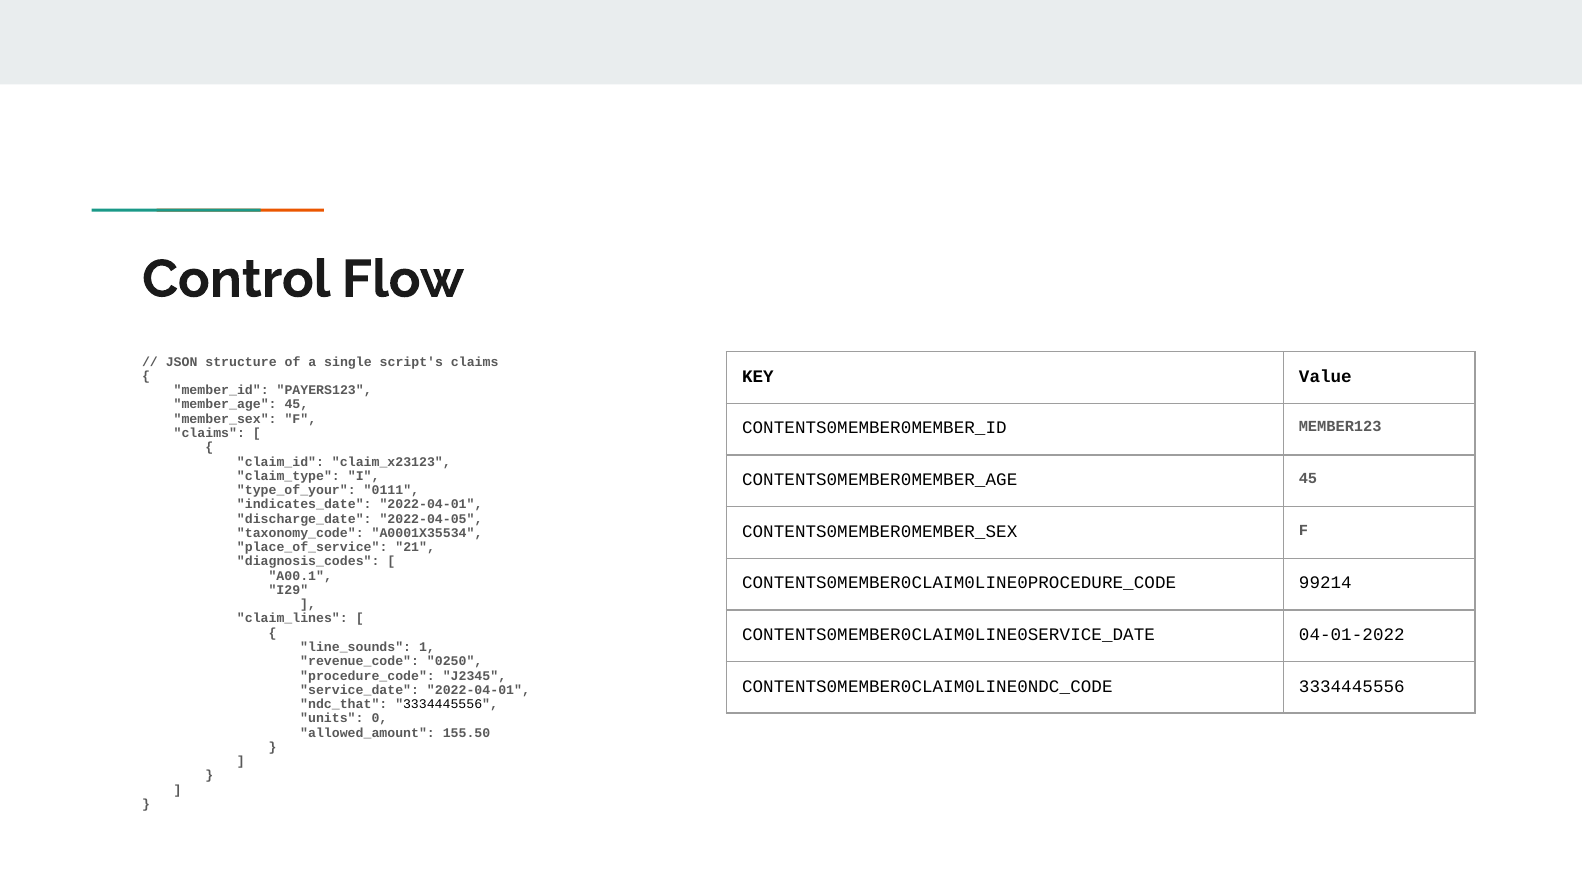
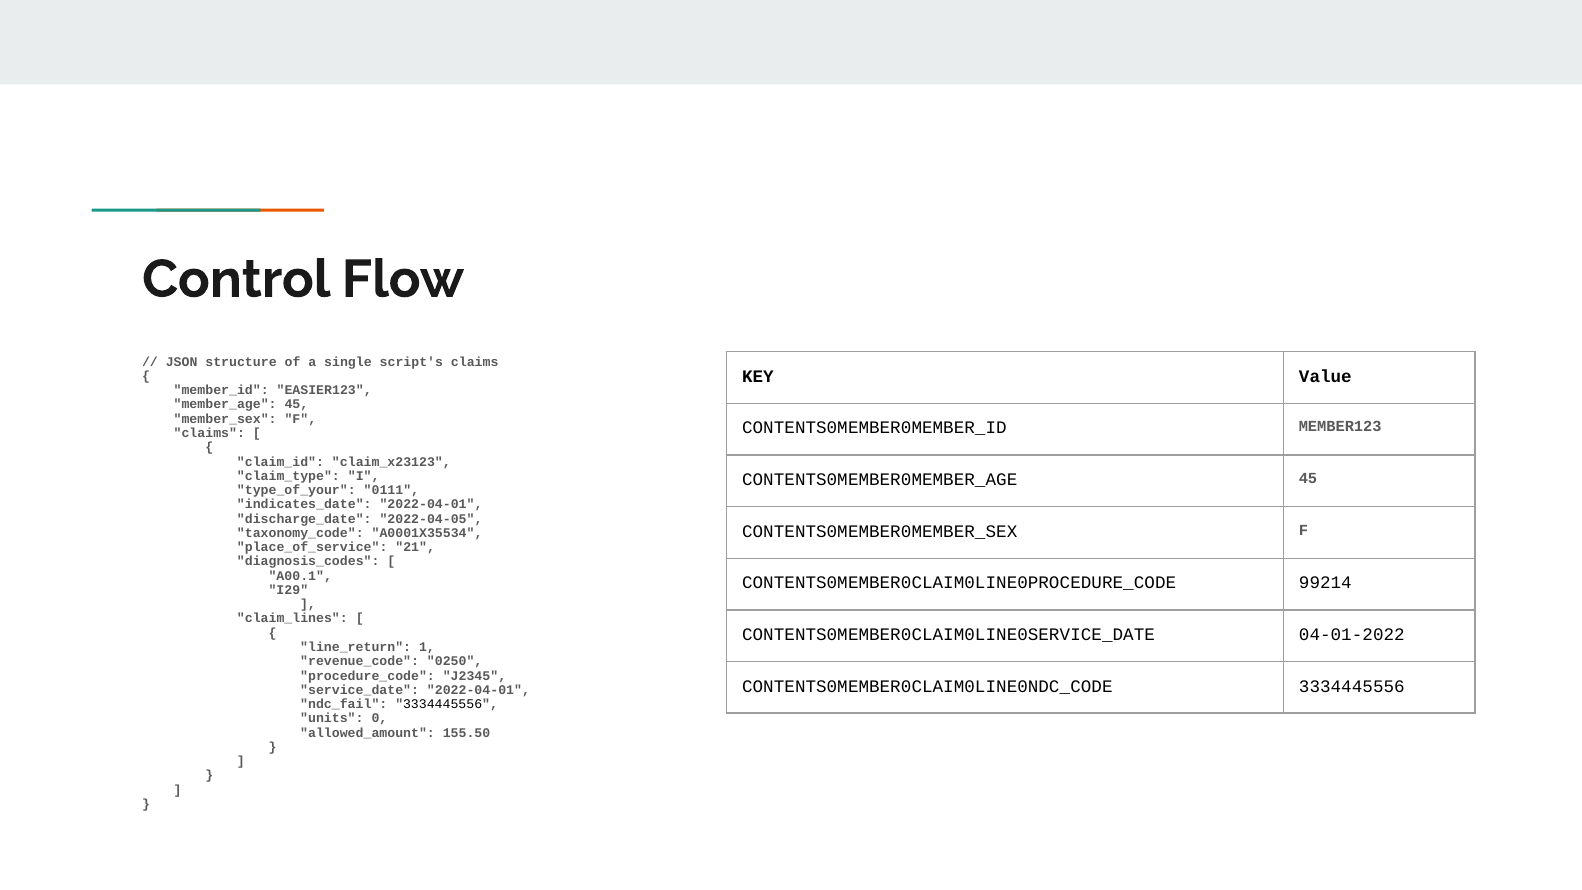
PAYERS123: PAYERS123 -> EASIER123 (324, 390)
line_sounds: line_sounds -> line_return (356, 647)
ndc_that: ndc_that -> ndc_fail (344, 704)
